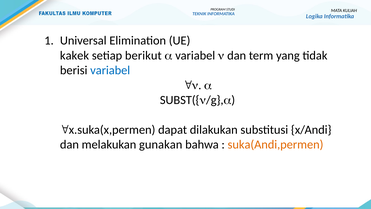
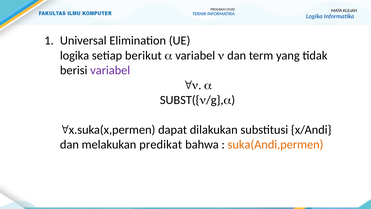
kakek: kakek -> logika (75, 55)
variabel colour: blue -> purple (110, 70)
gunakan: gunakan -> predikat (161, 144)
